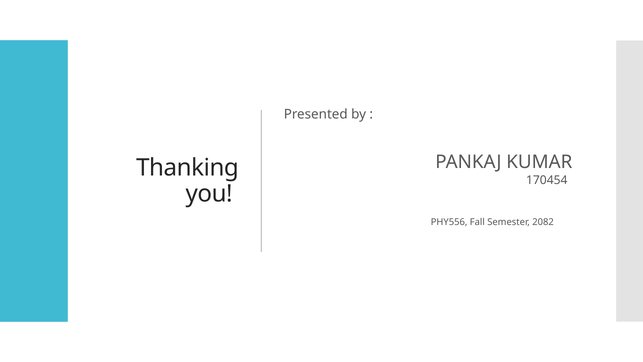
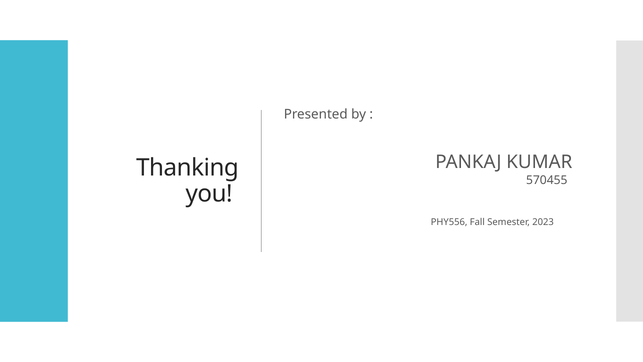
170454: 170454 -> 570455 (547, 180)
2082: 2082 -> 2023 (543, 222)
